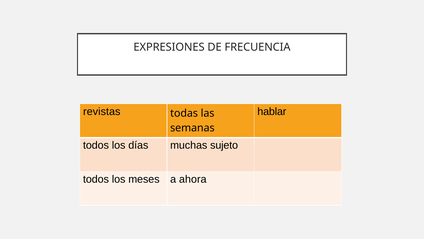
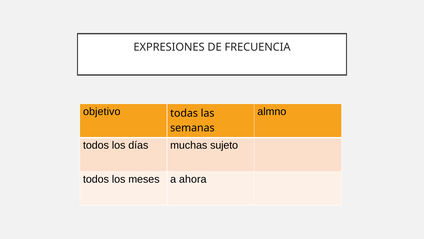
revistas: revistas -> objetivo (102, 111)
hablar: hablar -> almno (272, 111)
